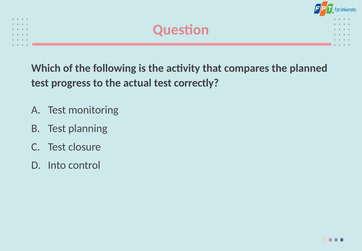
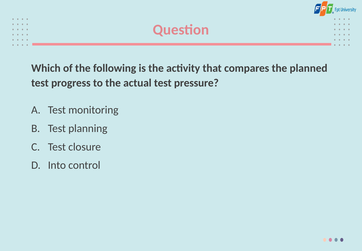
correctly: correctly -> pressure (196, 83)
